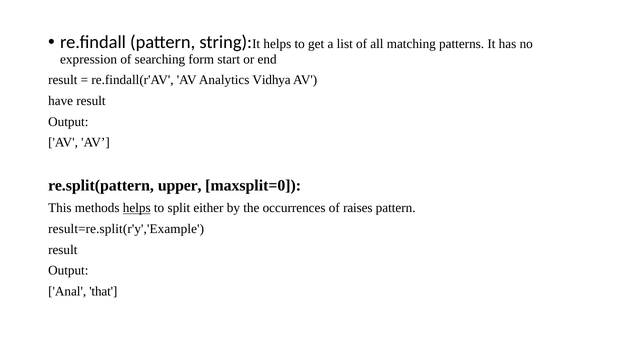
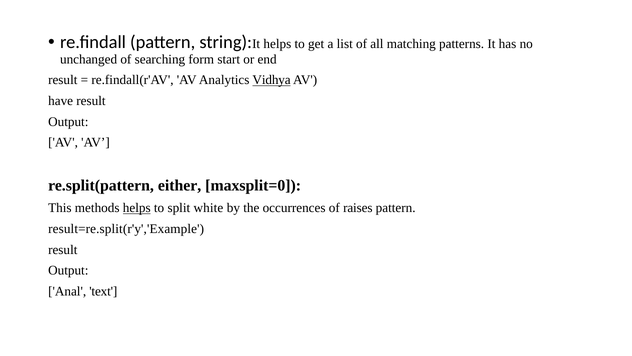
expression: expression -> unchanged (89, 59)
Vidhya underline: none -> present (272, 80)
upper: upper -> either (180, 185)
either: either -> white (208, 208)
that: that -> text (103, 291)
